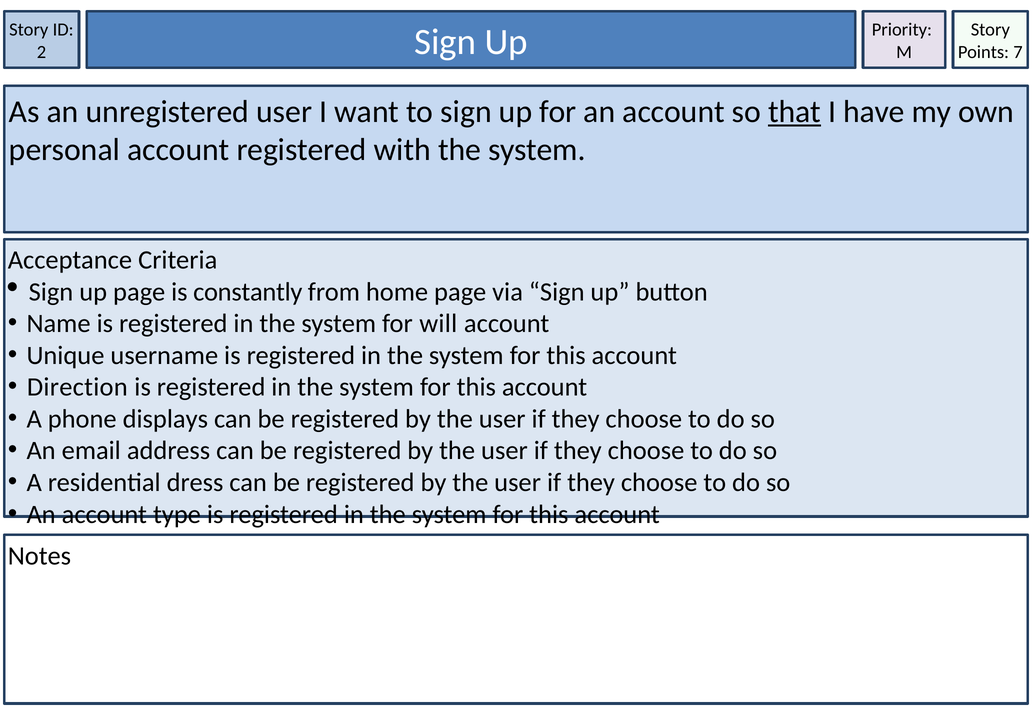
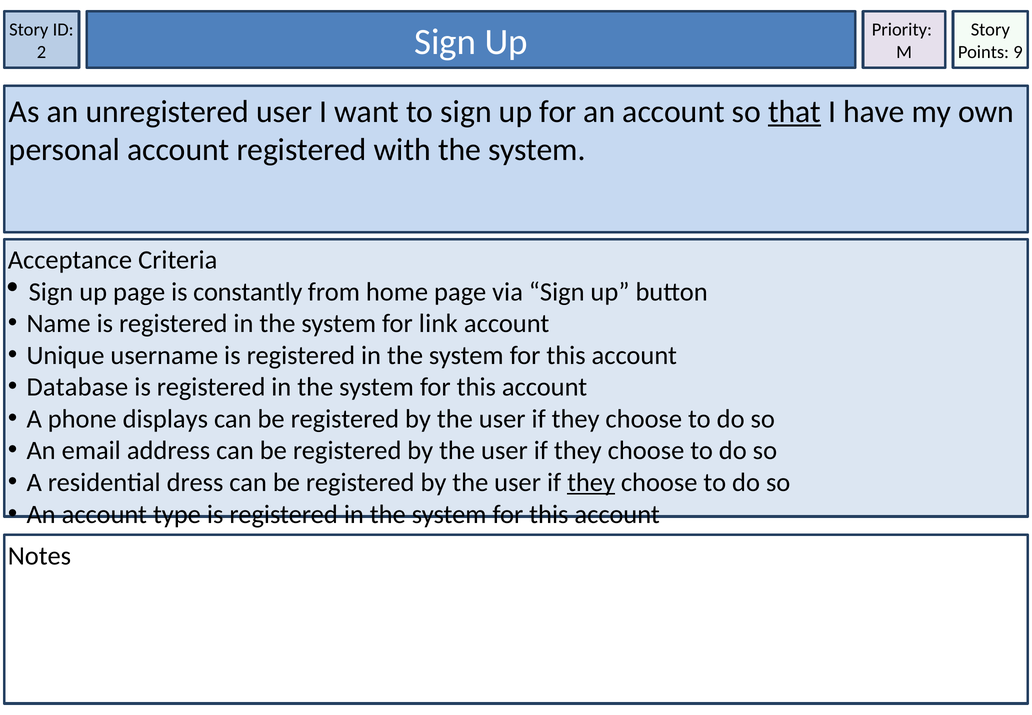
7: 7 -> 9 (1018, 52)
will: will -> link (438, 323)
Direction: Direction -> Database (77, 387)
they underline: none -> present (591, 482)
